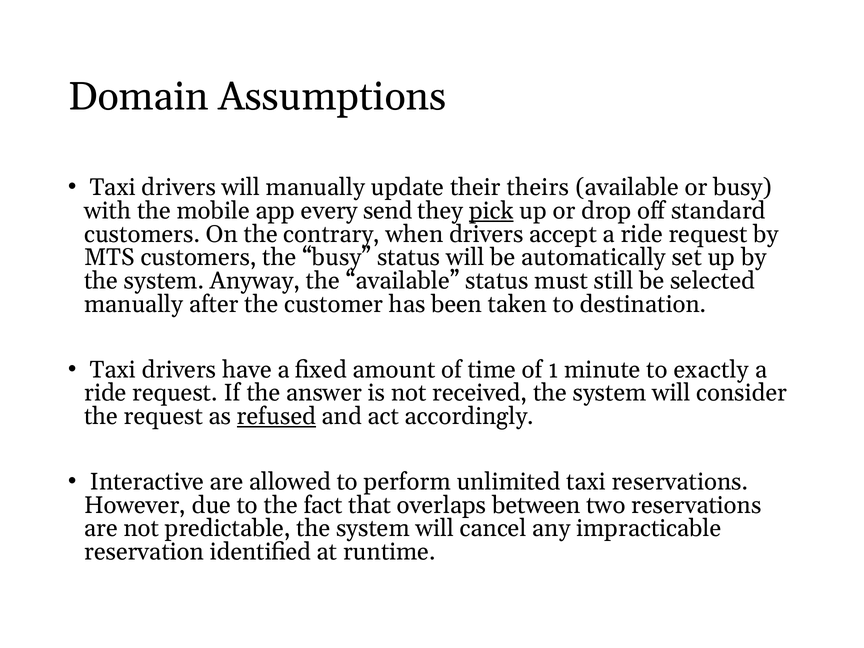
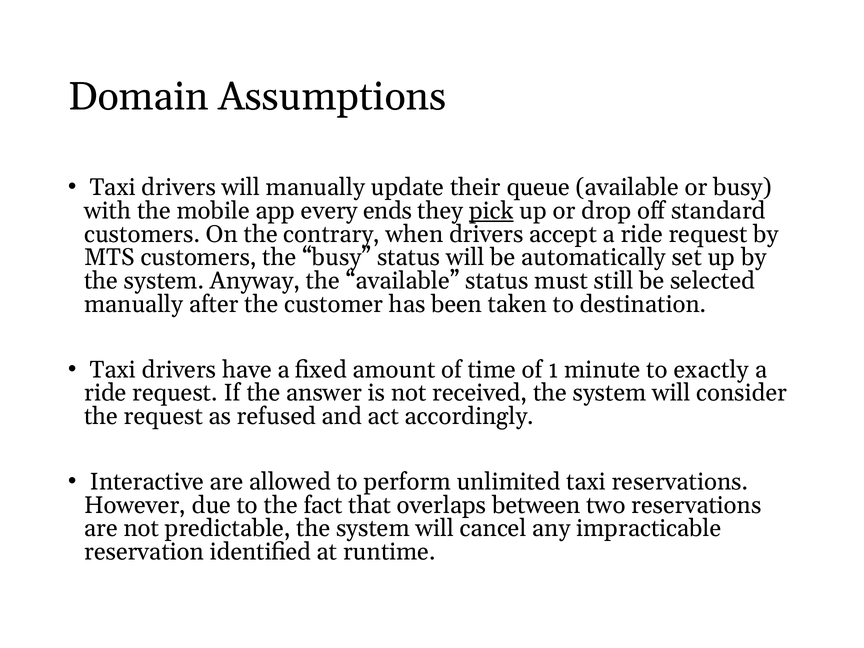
theirs: theirs -> queue (538, 188)
send: send -> ends (388, 211)
refused underline: present -> none (276, 416)
